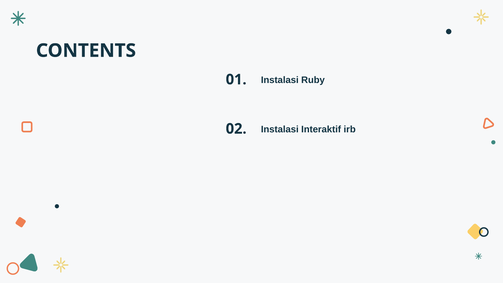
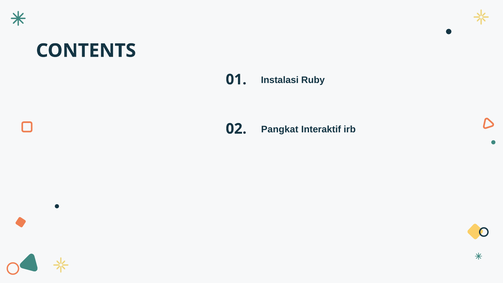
02 Instalasi: Instalasi -> Pangkat (280, 129)
